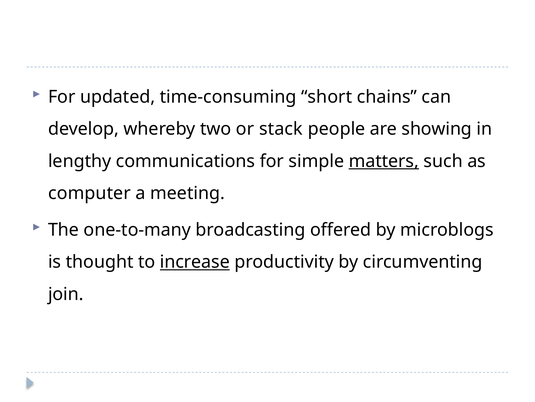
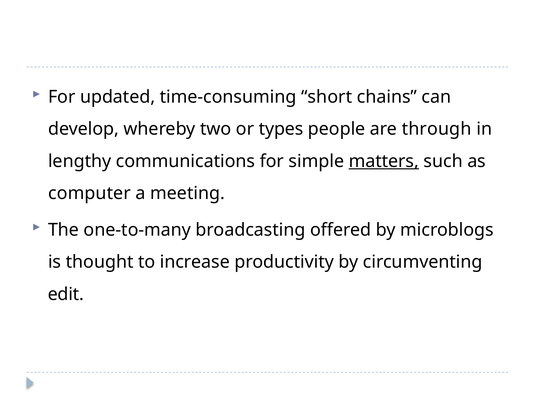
stack: stack -> types (281, 129)
showing: showing -> through (437, 129)
increase underline: present -> none (195, 262)
join: join -> edit (66, 294)
